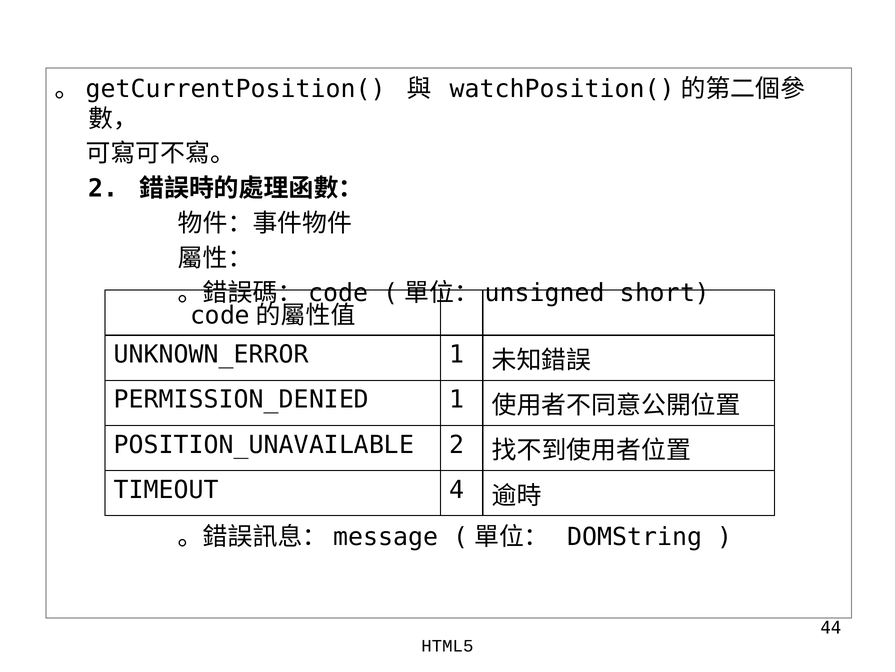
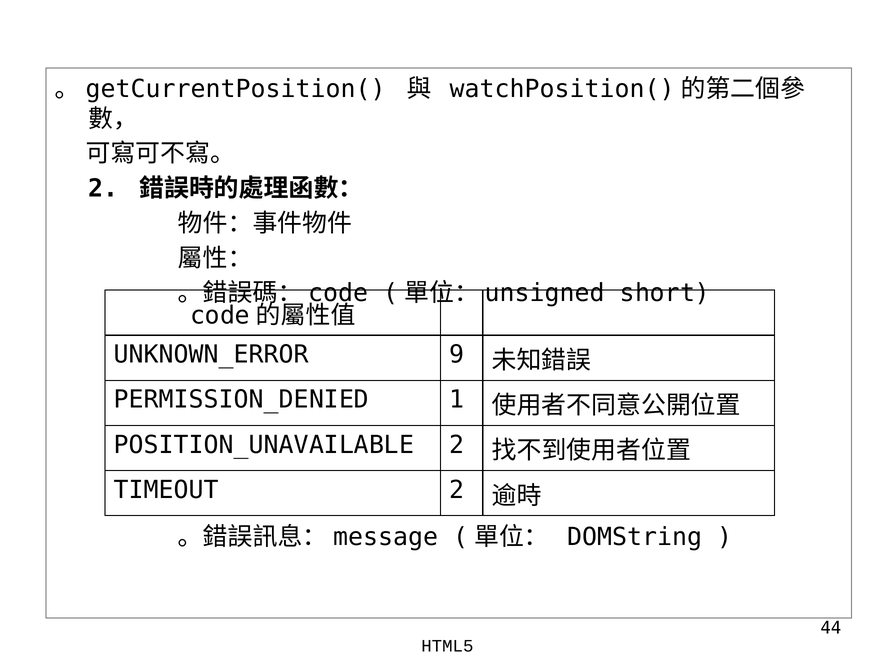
1: 1 -> 9 (457, 354)
TIMEOUT 4: 4 -> 2 (457, 489)
